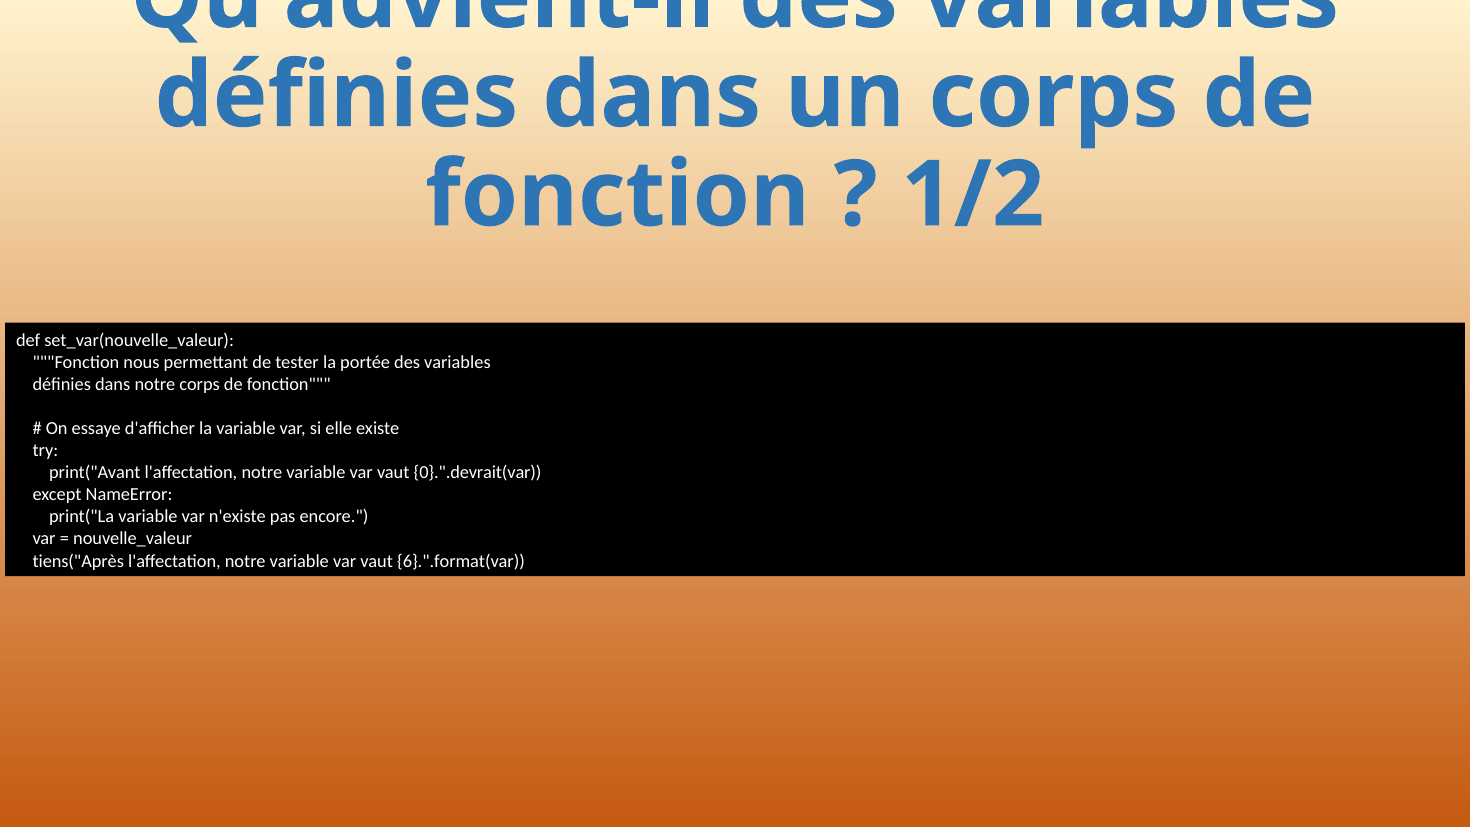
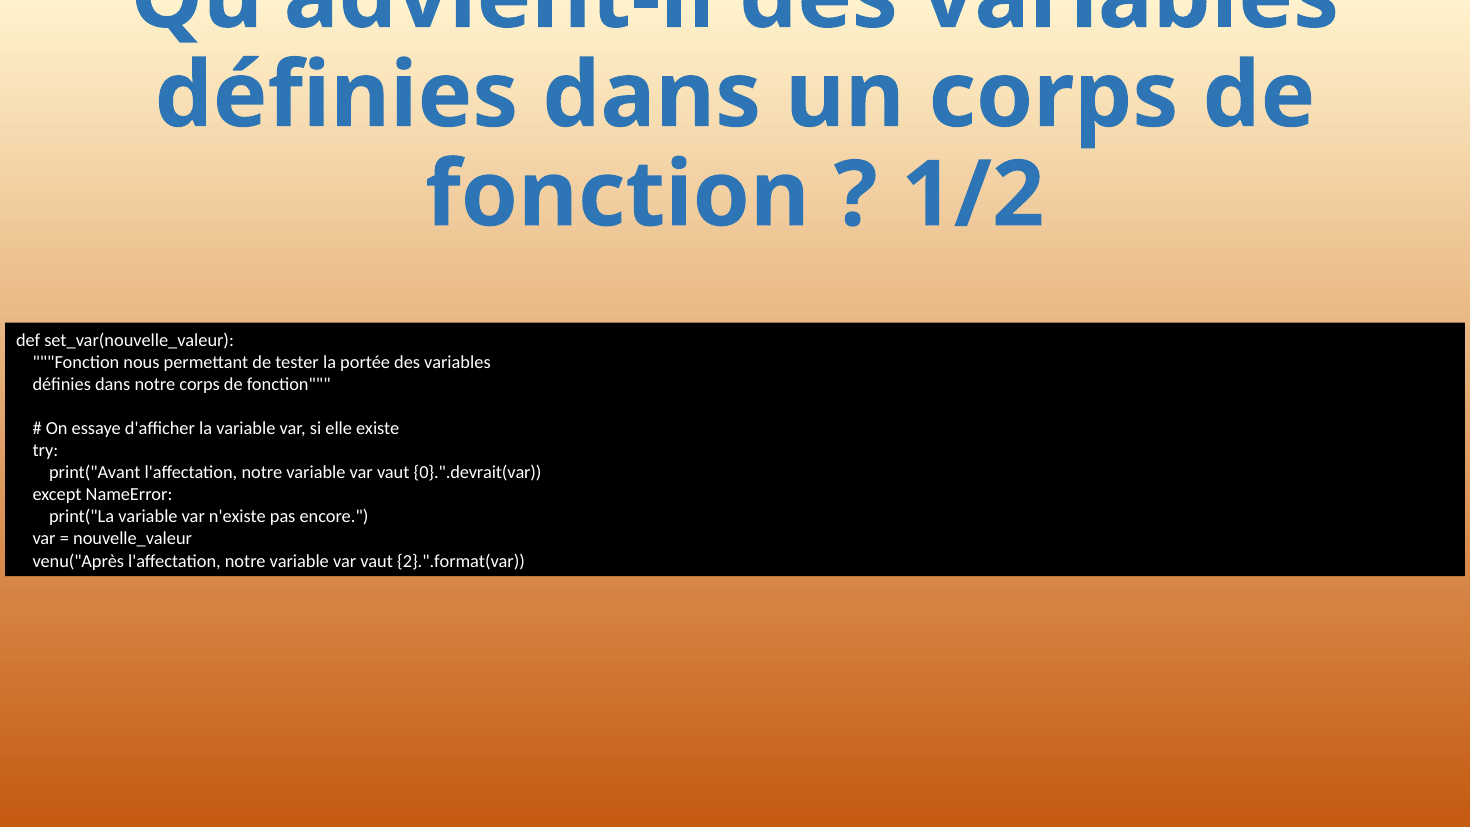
tiens("Après: tiens("Après -> venu("Après (78, 561)
6}.".format(var: 6}.".format(var -> 2}.".format(var (461, 561)
